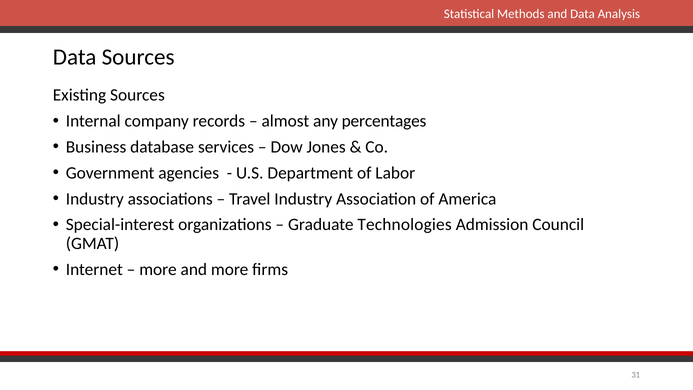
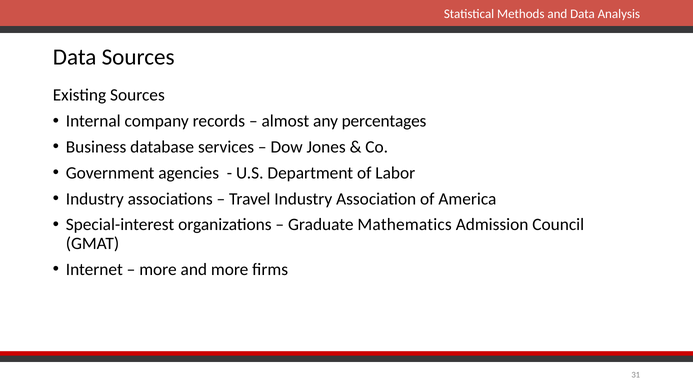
Technologies: Technologies -> Mathematics (405, 225)
